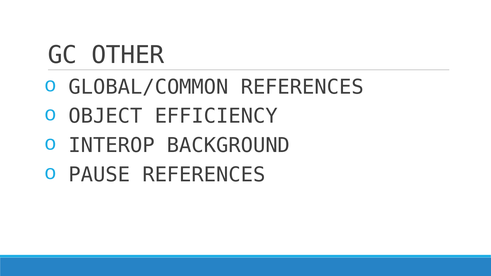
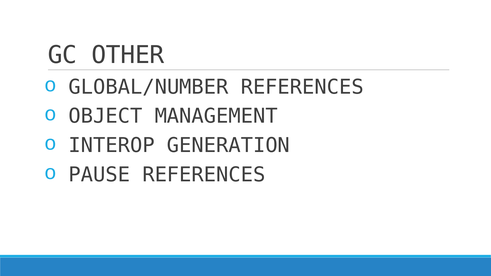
GLOBAL/COMMON: GLOBAL/COMMON -> GLOBAL/NUMBER (149, 87)
EFFICIENCY: EFFICIENCY -> MANAGEMENT (216, 116)
BACKGROUND: BACKGROUND -> GENERATION (228, 146)
